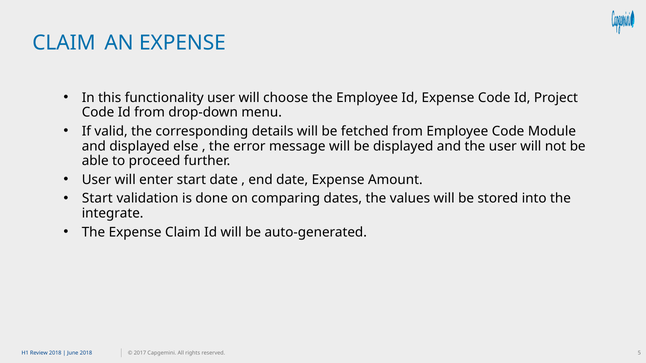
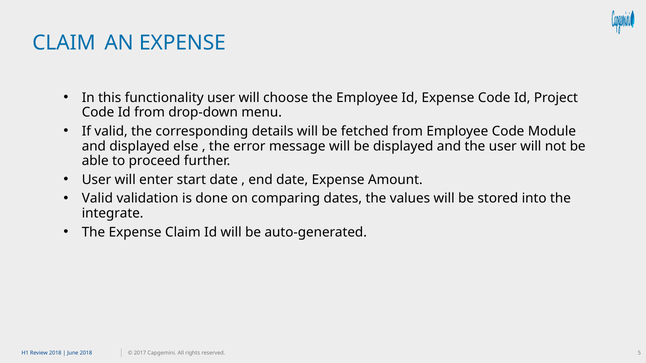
Start: Start -> Valid (97, 199)
